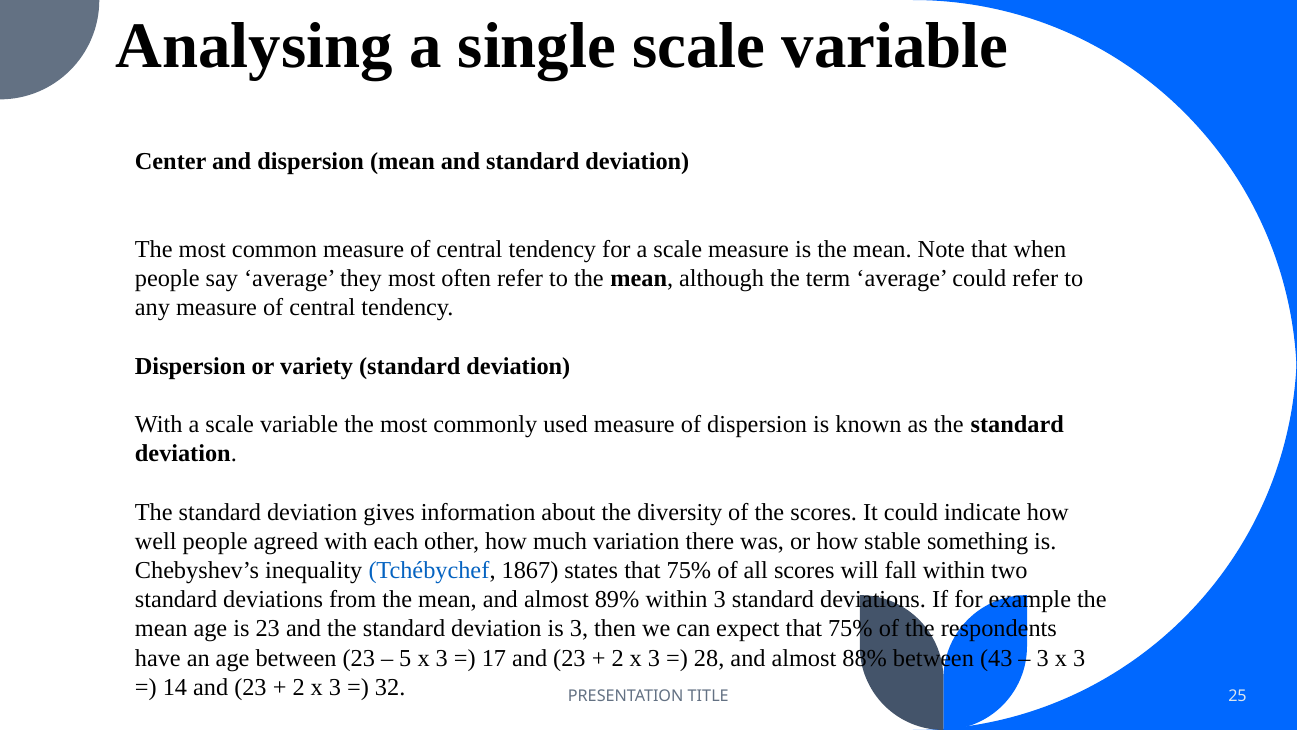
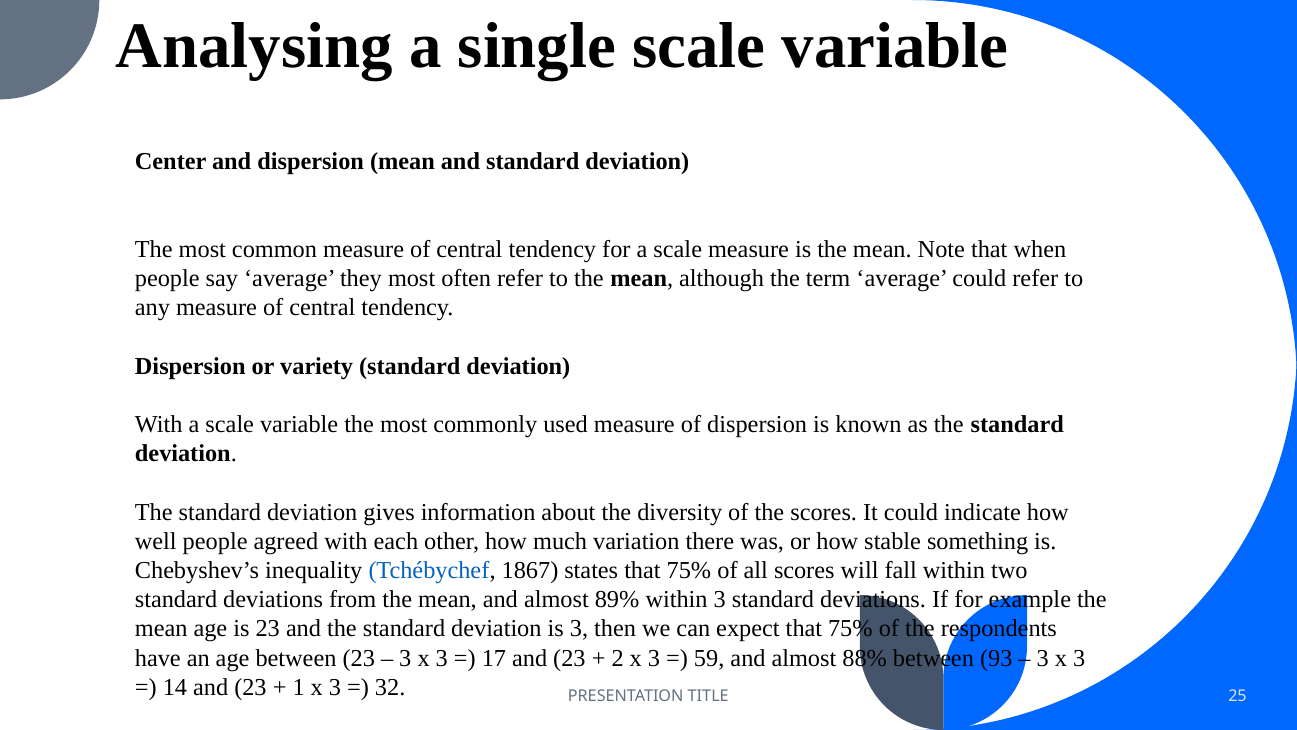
5: 5 -> 3 (405, 658)
28: 28 -> 59 (709, 658)
43: 43 -> 93 (996, 658)
2: 2 -> 1 (299, 687)
